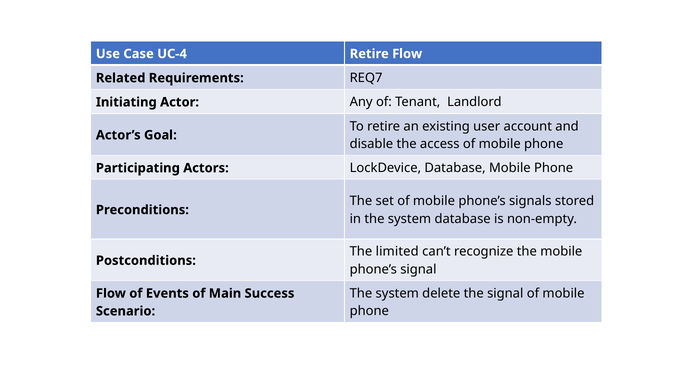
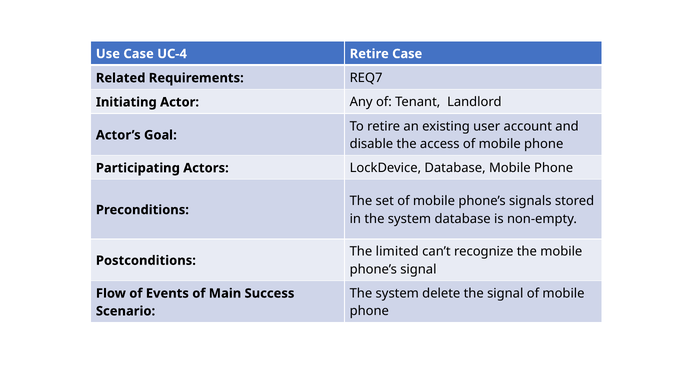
Retire Flow: Flow -> Case (407, 54)
